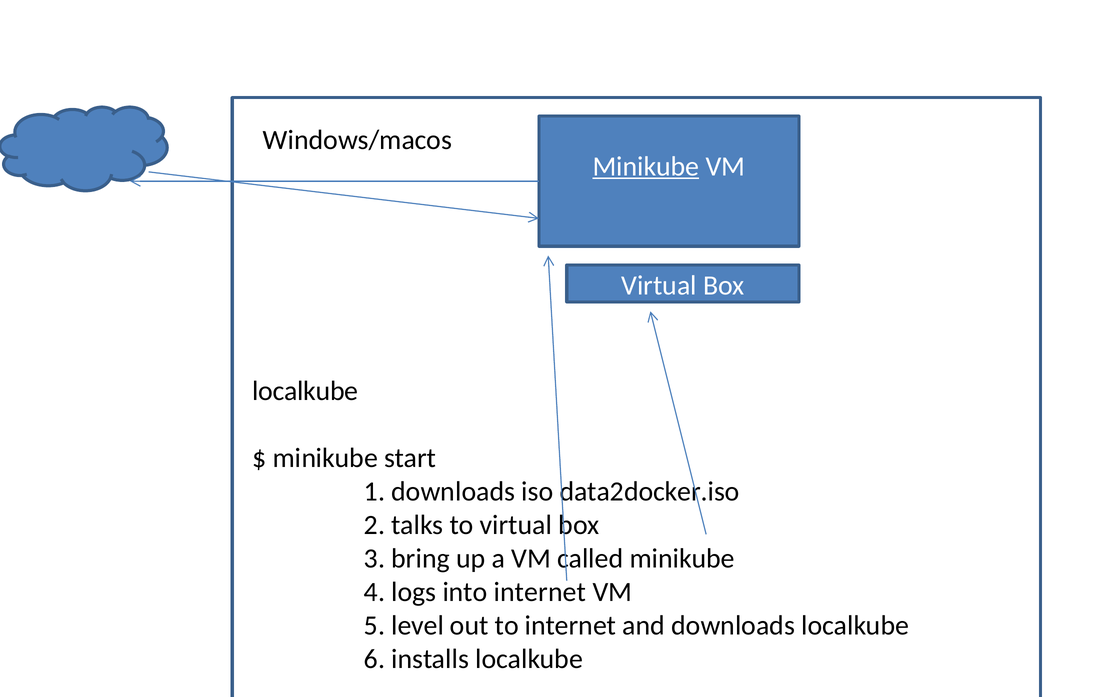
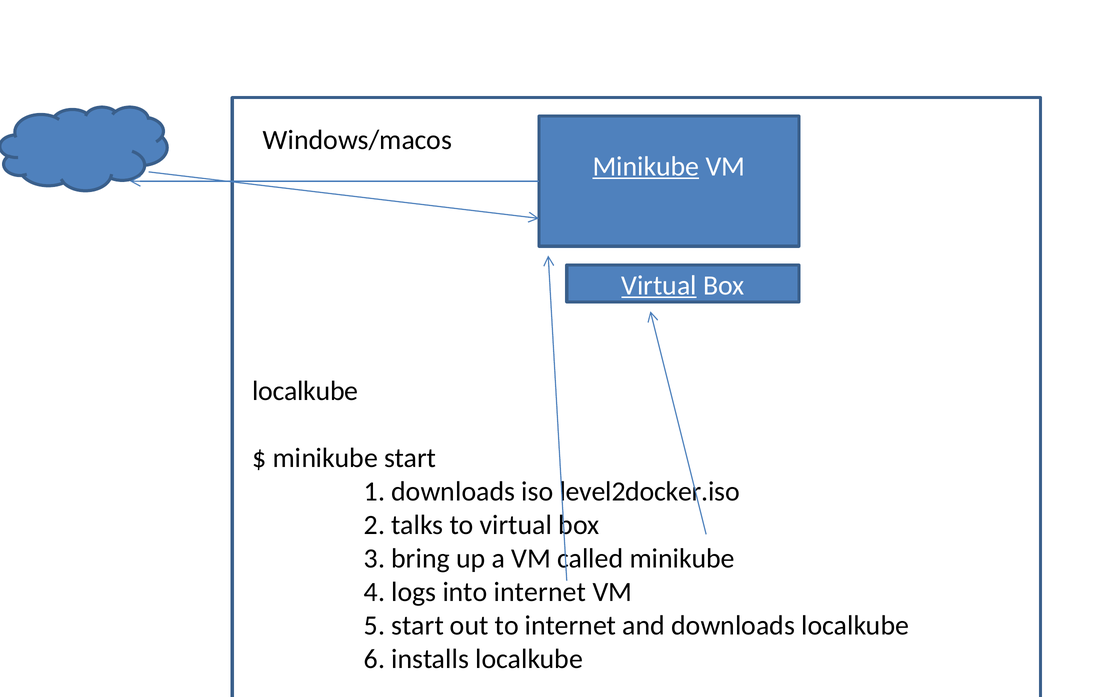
Virtual underline: none -> present (659, 285)
data2docker.iso: data2docker.iso -> level2docker.iso (650, 491)
5 level: level -> start (418, 625)
